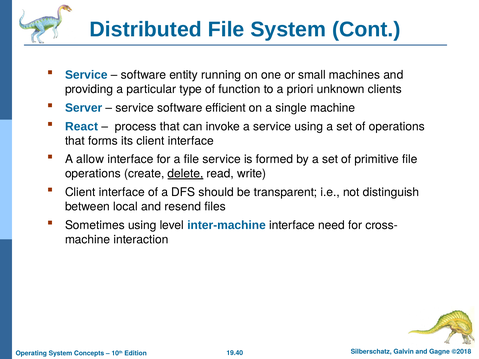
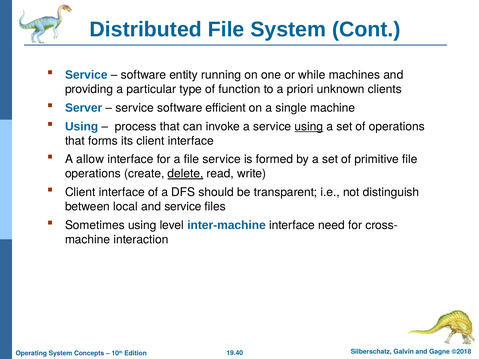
small: small -> while (312, 75)
React: React -> Using (82, 127)
using underline: none -> present (309, 127)
and resend: resend -> service (183, 207)
